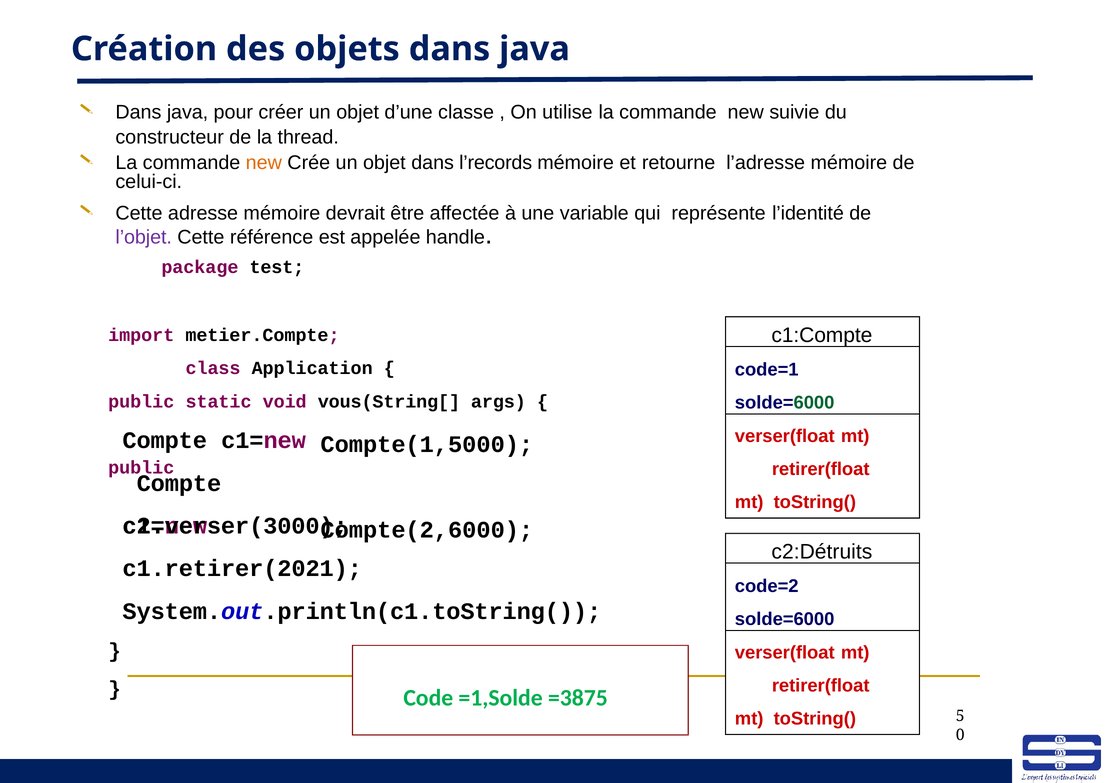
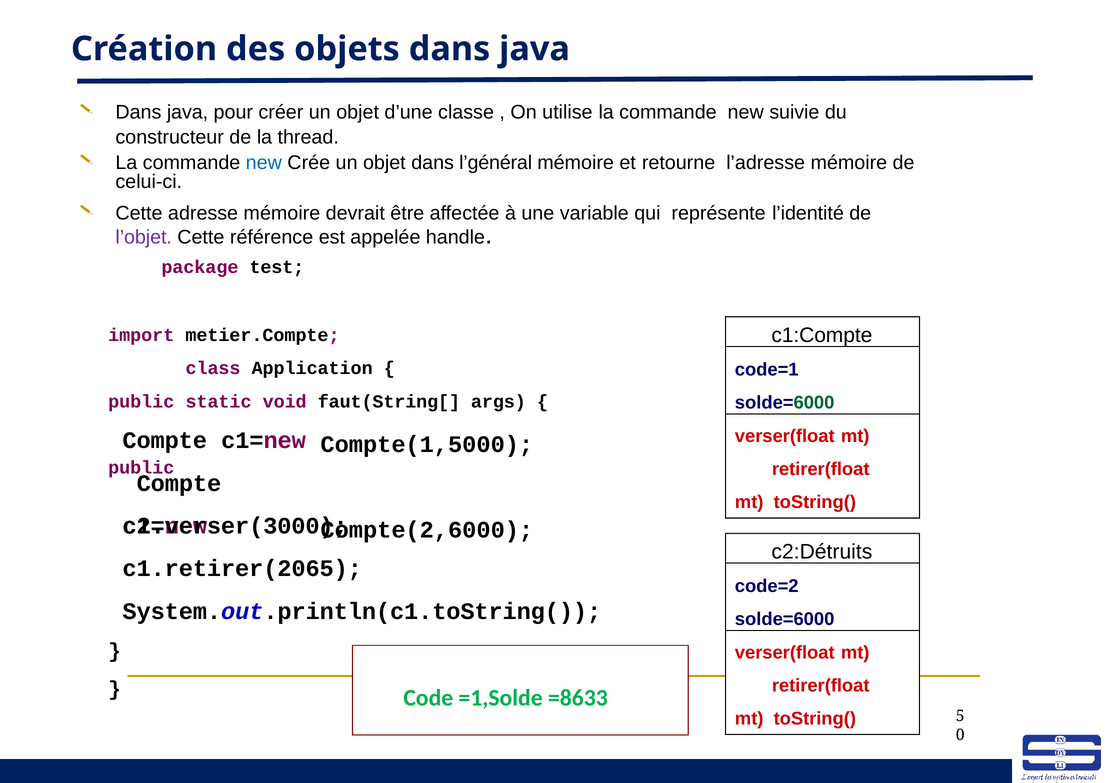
new colour: orange -> blue (264, 163)
l’records: l’records -> l’général (496, 163)
vous(String[: vous(String[ -> faut(String[ (389, 401)
c1.retirer(2021: c1.retirer(2021 -> c1.retirer(2065 (242, 569)
=3875: =3875 -> =8633 (578, 698)
